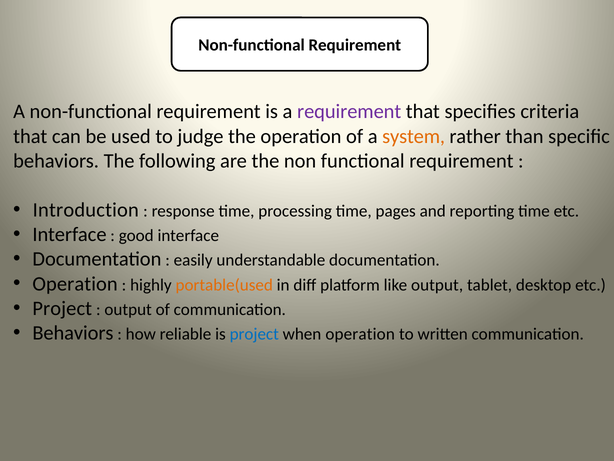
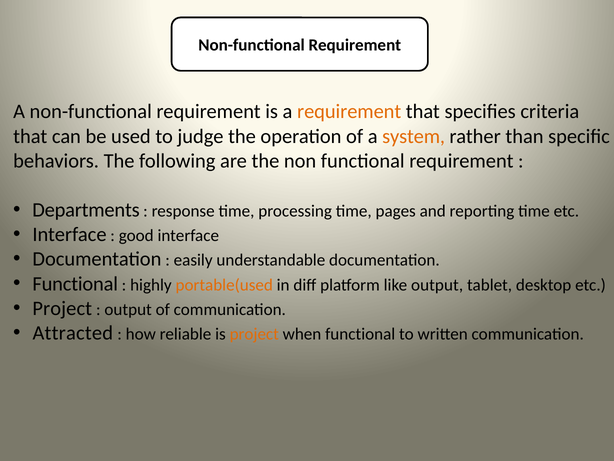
requirement colour: purple -> orange (349, 112)
Introduction: Introduction -> Departments (86, 210)
Operation: Operation -> Functional (75, 283)
Behaviors: Behaviors -> Attracted (73, 333)
project colour: blue -> orange (254, 334)
when operation: operation -> functional (360, 334)
